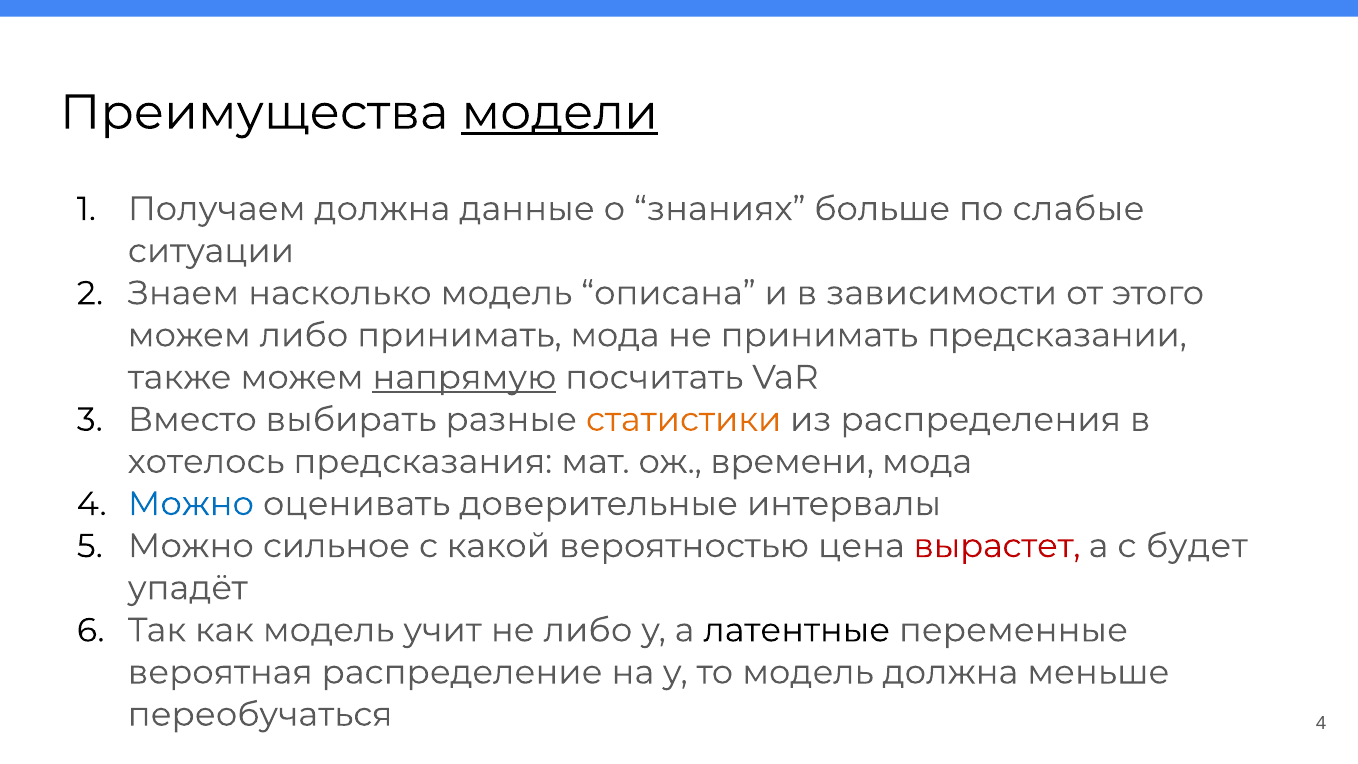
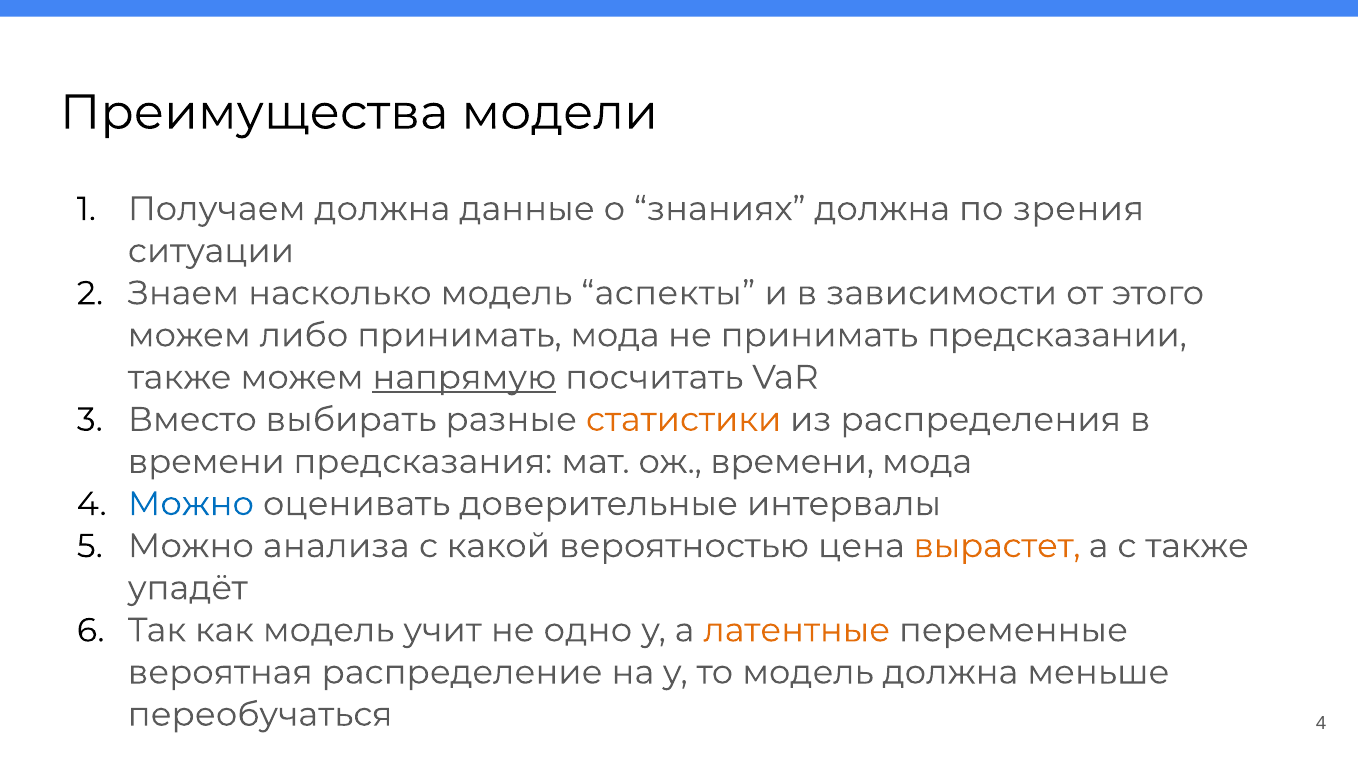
модели underline: present -> none (560, 113)
знаниях больше: больше -> должна (882, 209)
слабые: слабые -> зрения (1079, 209)
описана: описана -> аспекты (668, 293)
хотелось: хотелось -> времени (206, 462)
сильное: сильное -> анализа (336, 546)
вырастет colour: red -> orange (997, 546)
с будет: будет -> также (1197, 546)
не либо: либо -> одно (588, 630)
латентные colour: black -> orange (797, 630)
